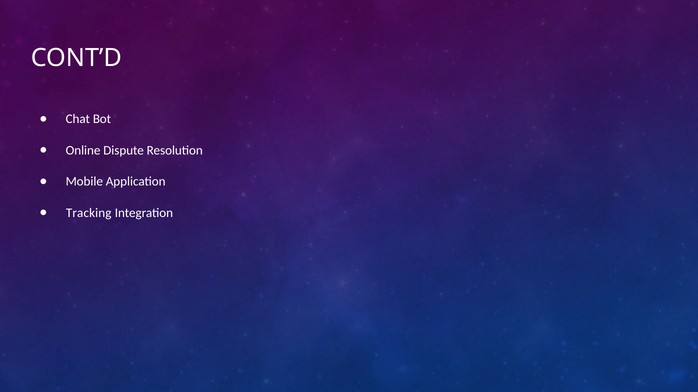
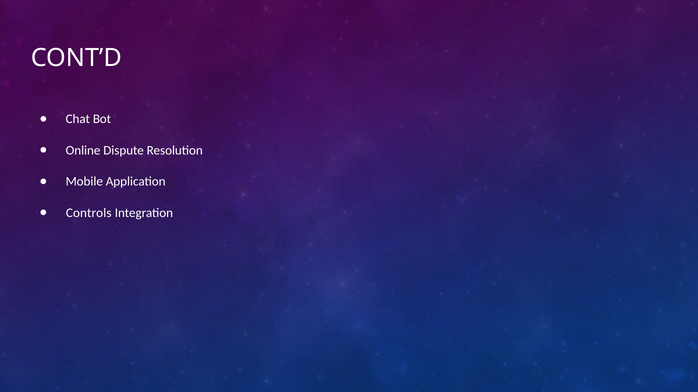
Tracking: Tracking -> Controls (89, 213)
